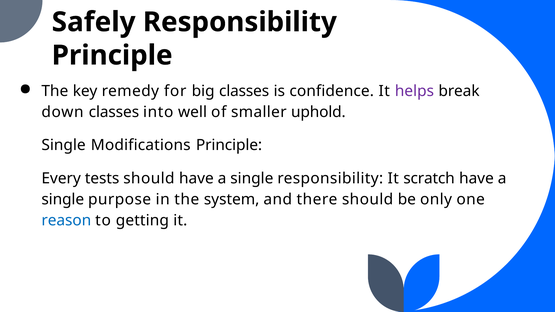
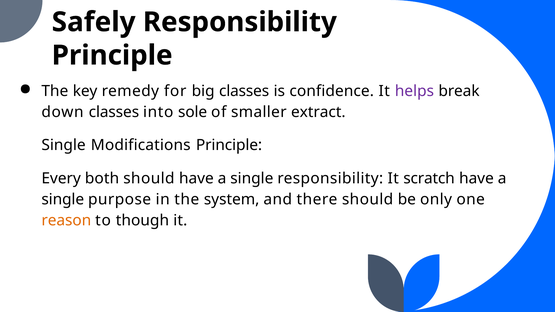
well: well -> sole (193, 112)
uphold: uphold -> extract (318, 112)
tests: tests -> both (102, 179)
reason colour: blue -> orange (66, 221)
getting: getting -> though (142, 221)
